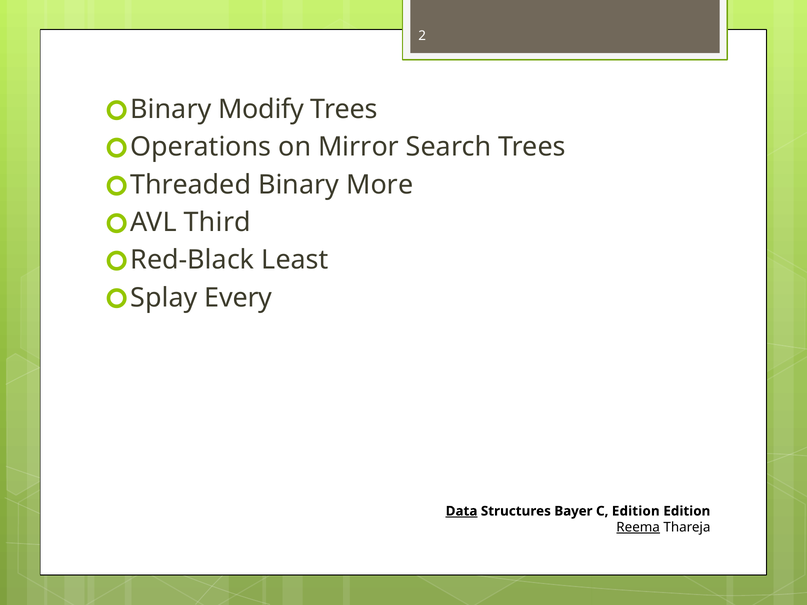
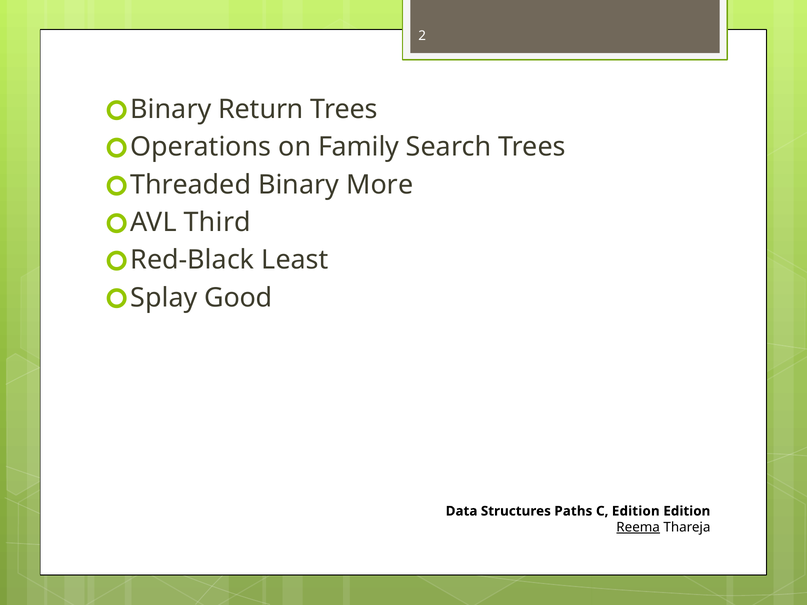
Modify: Modify -> Return (261, 110)
Mirror: Mirror -> Family (359, 147)
Every: Every -> Good (238, 298)
Data underline: present -> none (462, 511)
Bayer: Bayer -> Paths (573, 511)
